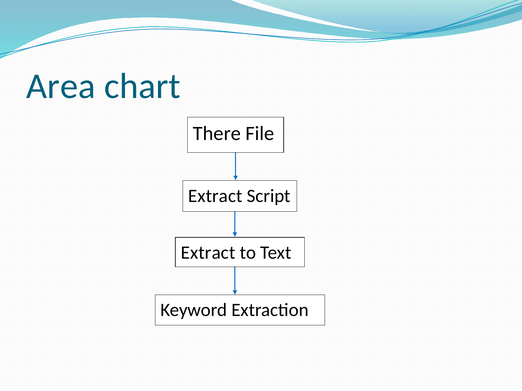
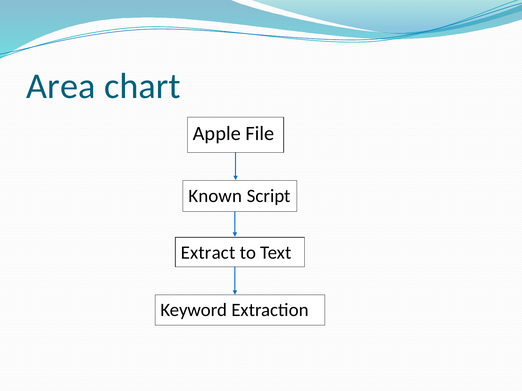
There: There -> Apple (217, 134)
Extract: Extract -> Known (215, 196)
